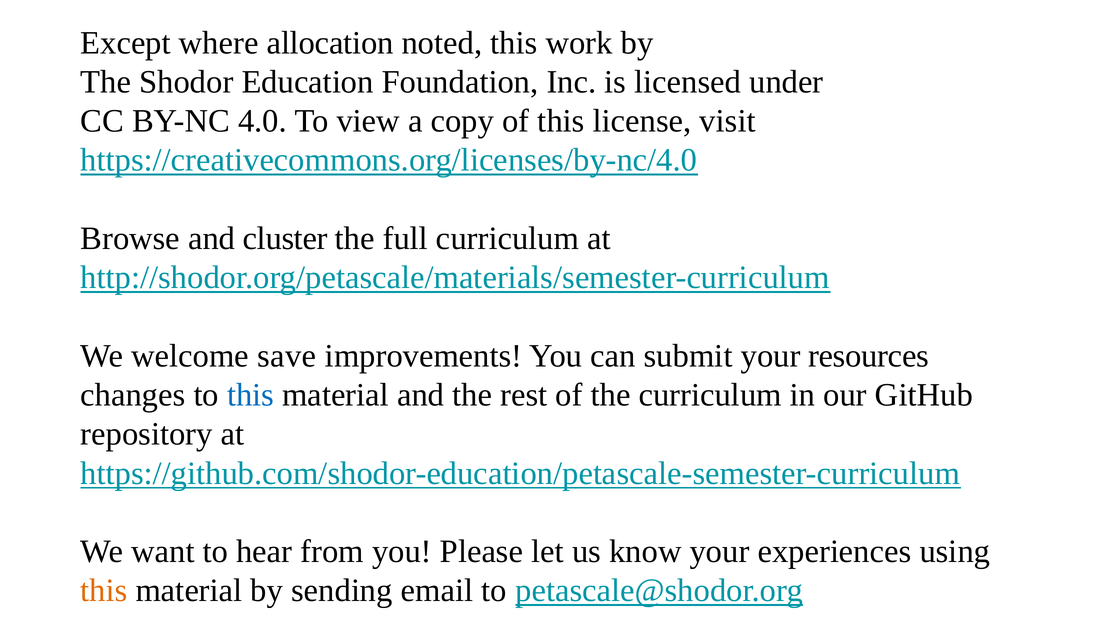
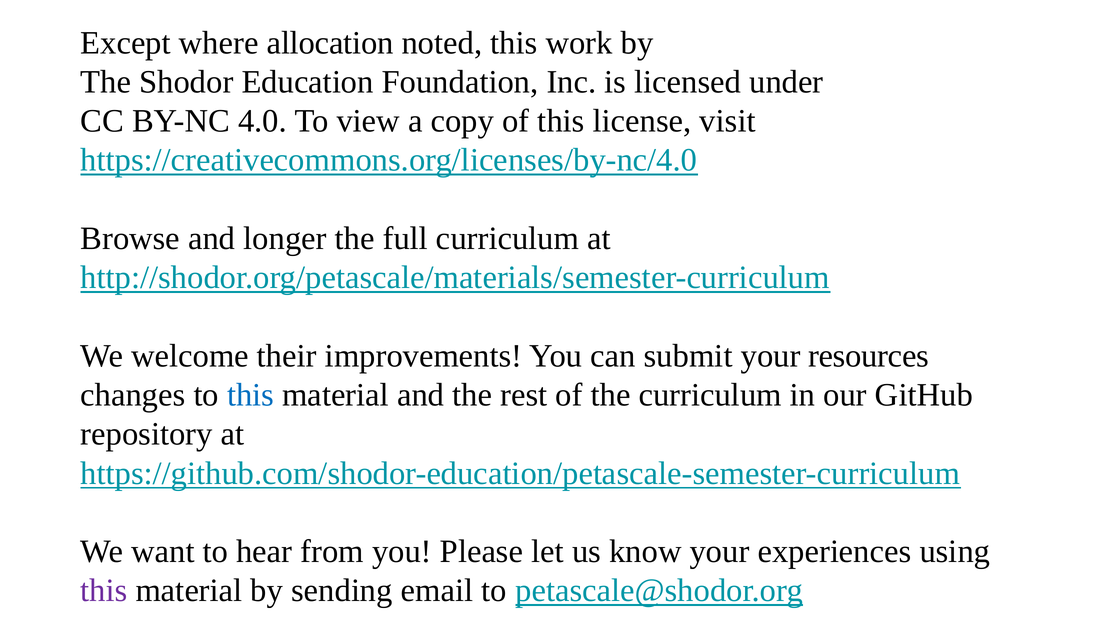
cluster: cluster -> longer (285, 239)
save: save -> their (287, 356)
this colour: orange -> purple (104, 591)
